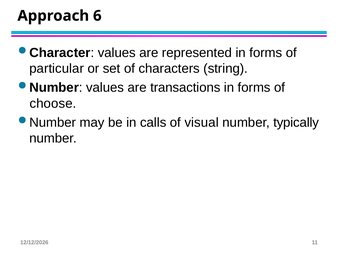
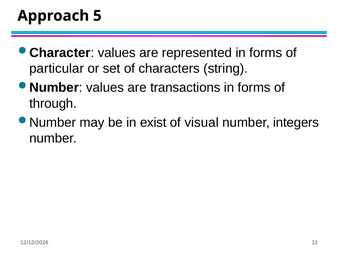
6: 6 -> 5 (97, 16)
choose: choose -> through (53, 103)
calls: calls -> exist (153, 122)
typically: typically -> integers (296, 122)
